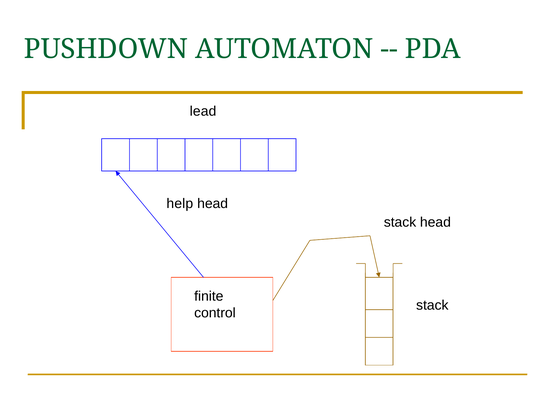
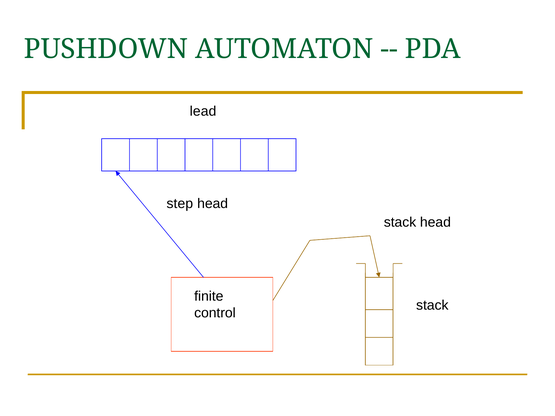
help: help -> step (180, 204)
